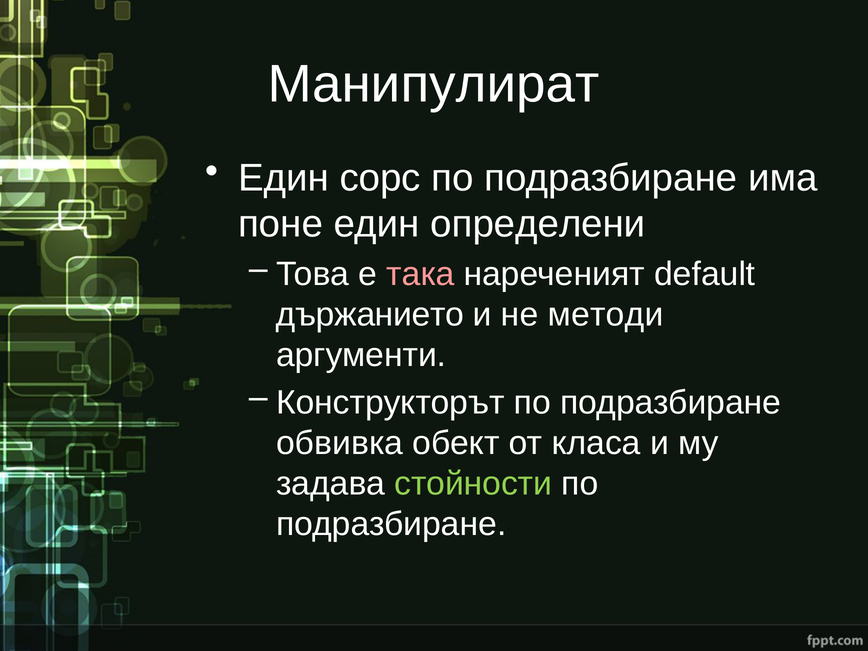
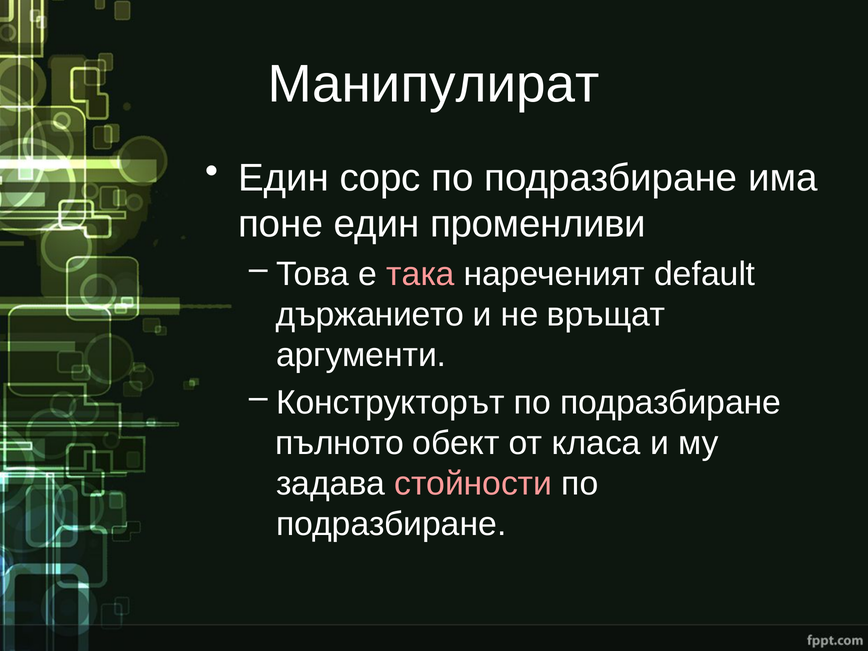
определени: определени -> променливи (538, 224)
методи: методи -> връщат (606, 315)
обвивка: обвивка -> пълното (340, 443)
стойности colour: light green -> pink (473, 484)
